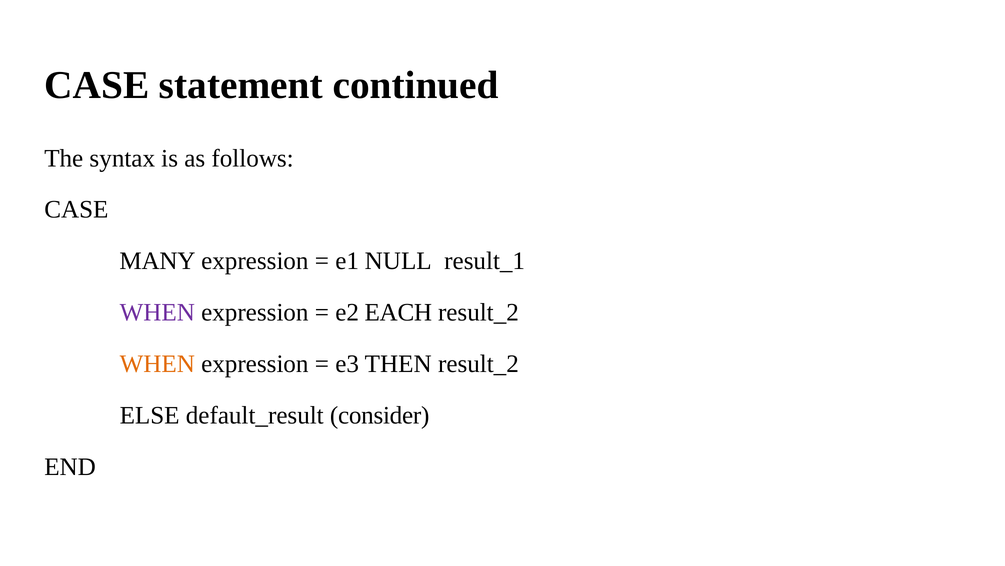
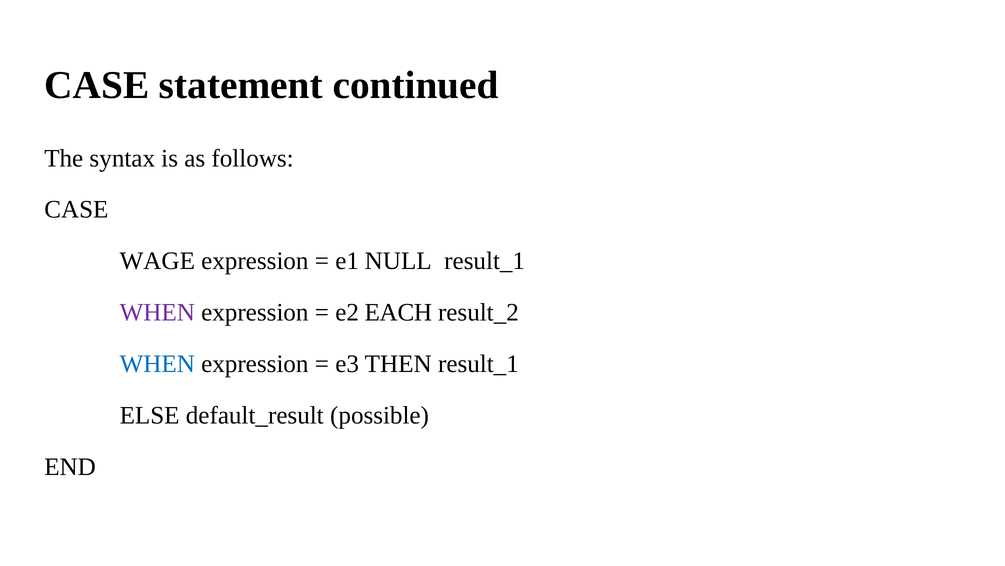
MANY: MANY -> WAGE (157, 261)
WHEN colour: orange -> blue (157, 364)
THEN result_2: result_2 -> result_1 (478, 364)
consider: consider -> possible (380, 415)
